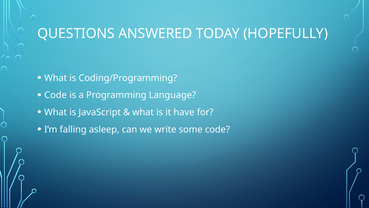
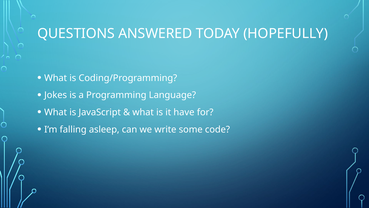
Code: Code -> Jokes (56, 95)
